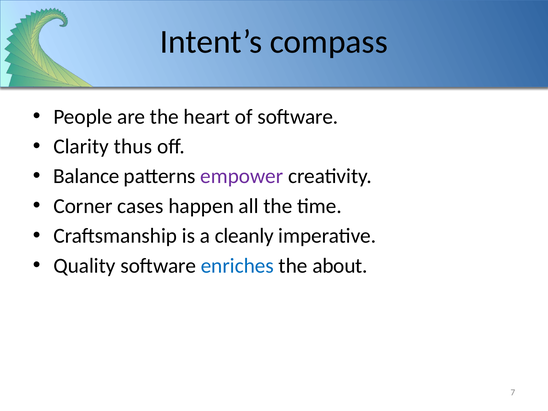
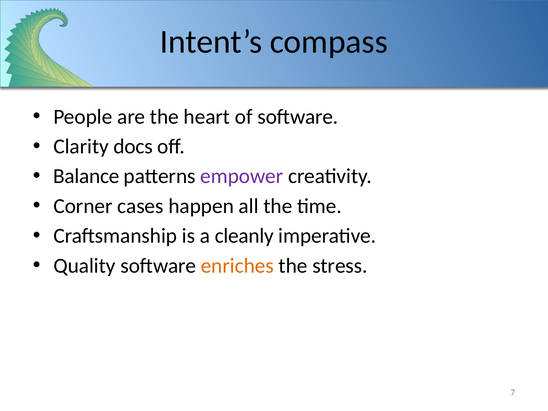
thus: thus -> docs (133, 146)
enriches colour: blue -> orange (237, 266)
about: about -> stress (340, 266)
